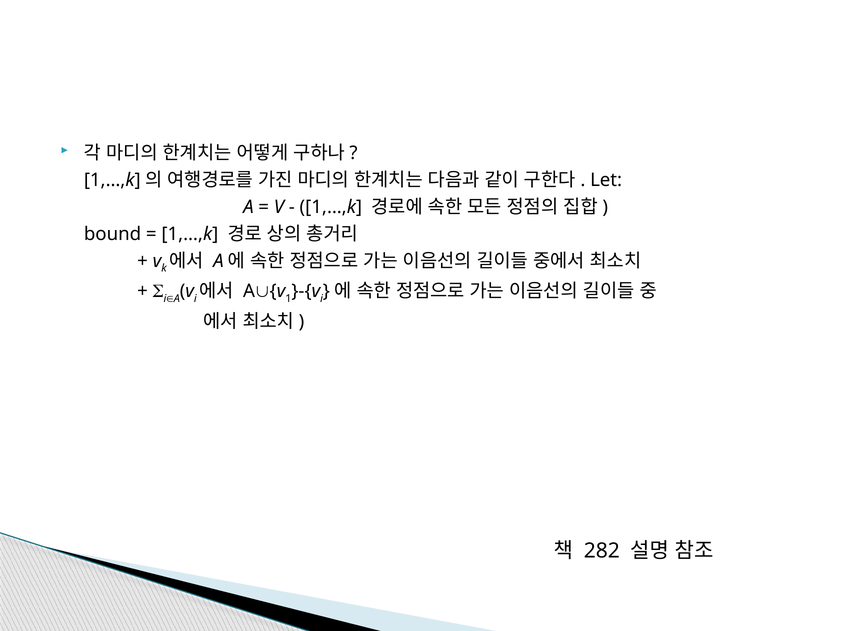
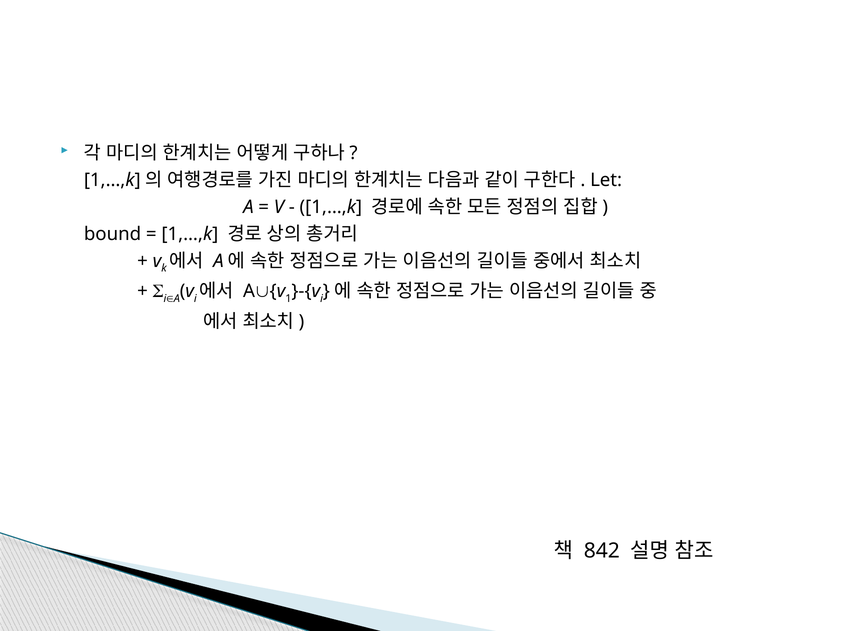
282: 282 -> 842 (602, 551)
